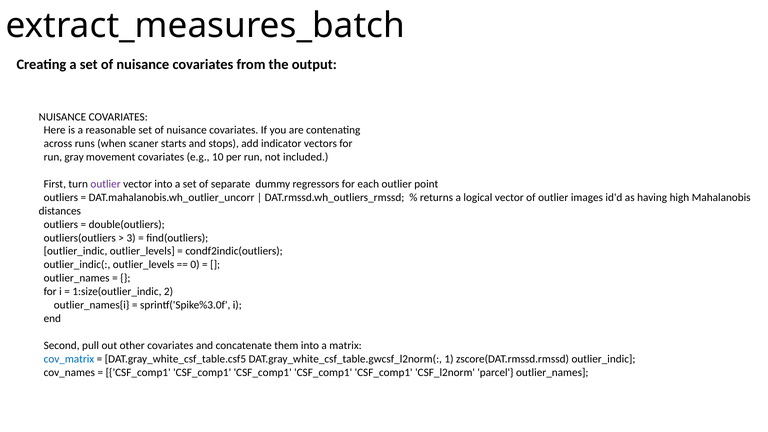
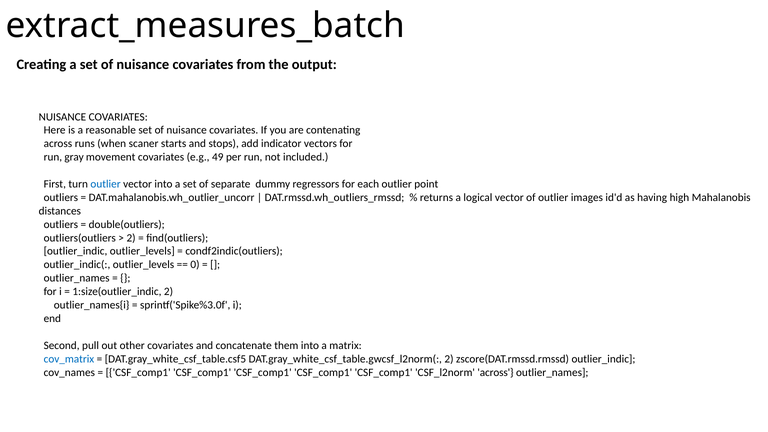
10: 10 -> 49 (218, 157)
outlier colour: purple -> blue (106, 184)
3: 3 -> 2 (131, 238)
DAT.gray_white_csf_table.gwcsf_l2norm( 1: 1 -> 2 (449, 359)
CSF_l2norm parcel: parcel -> across (496, 372)
